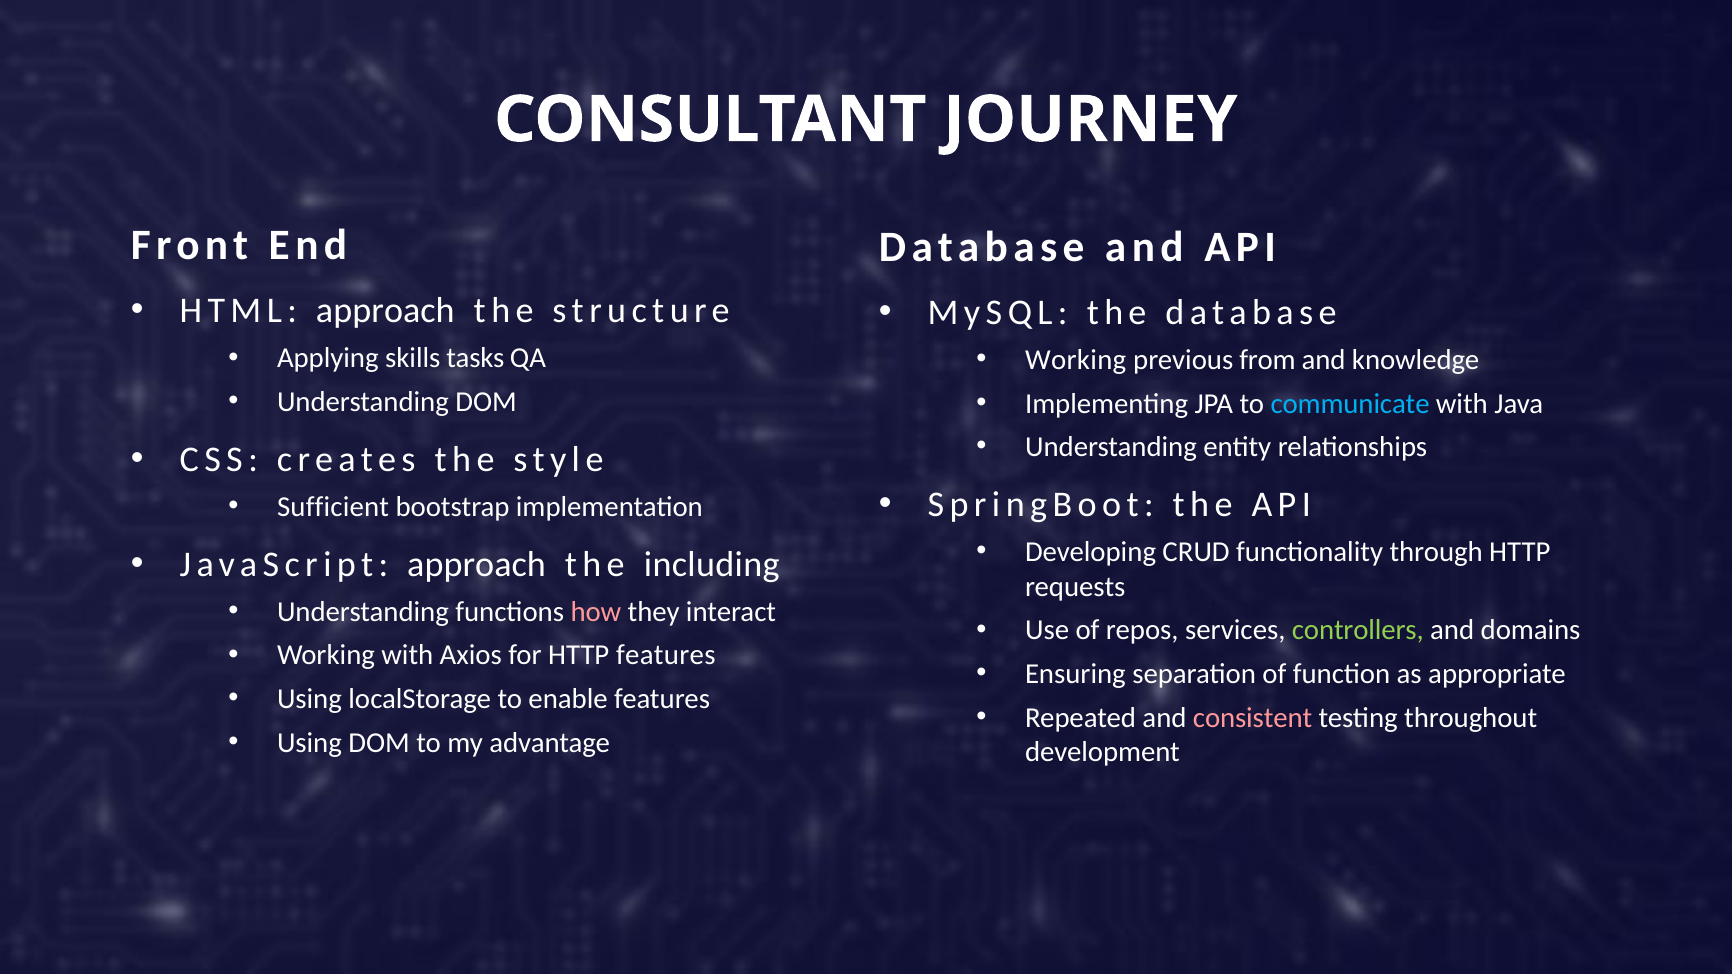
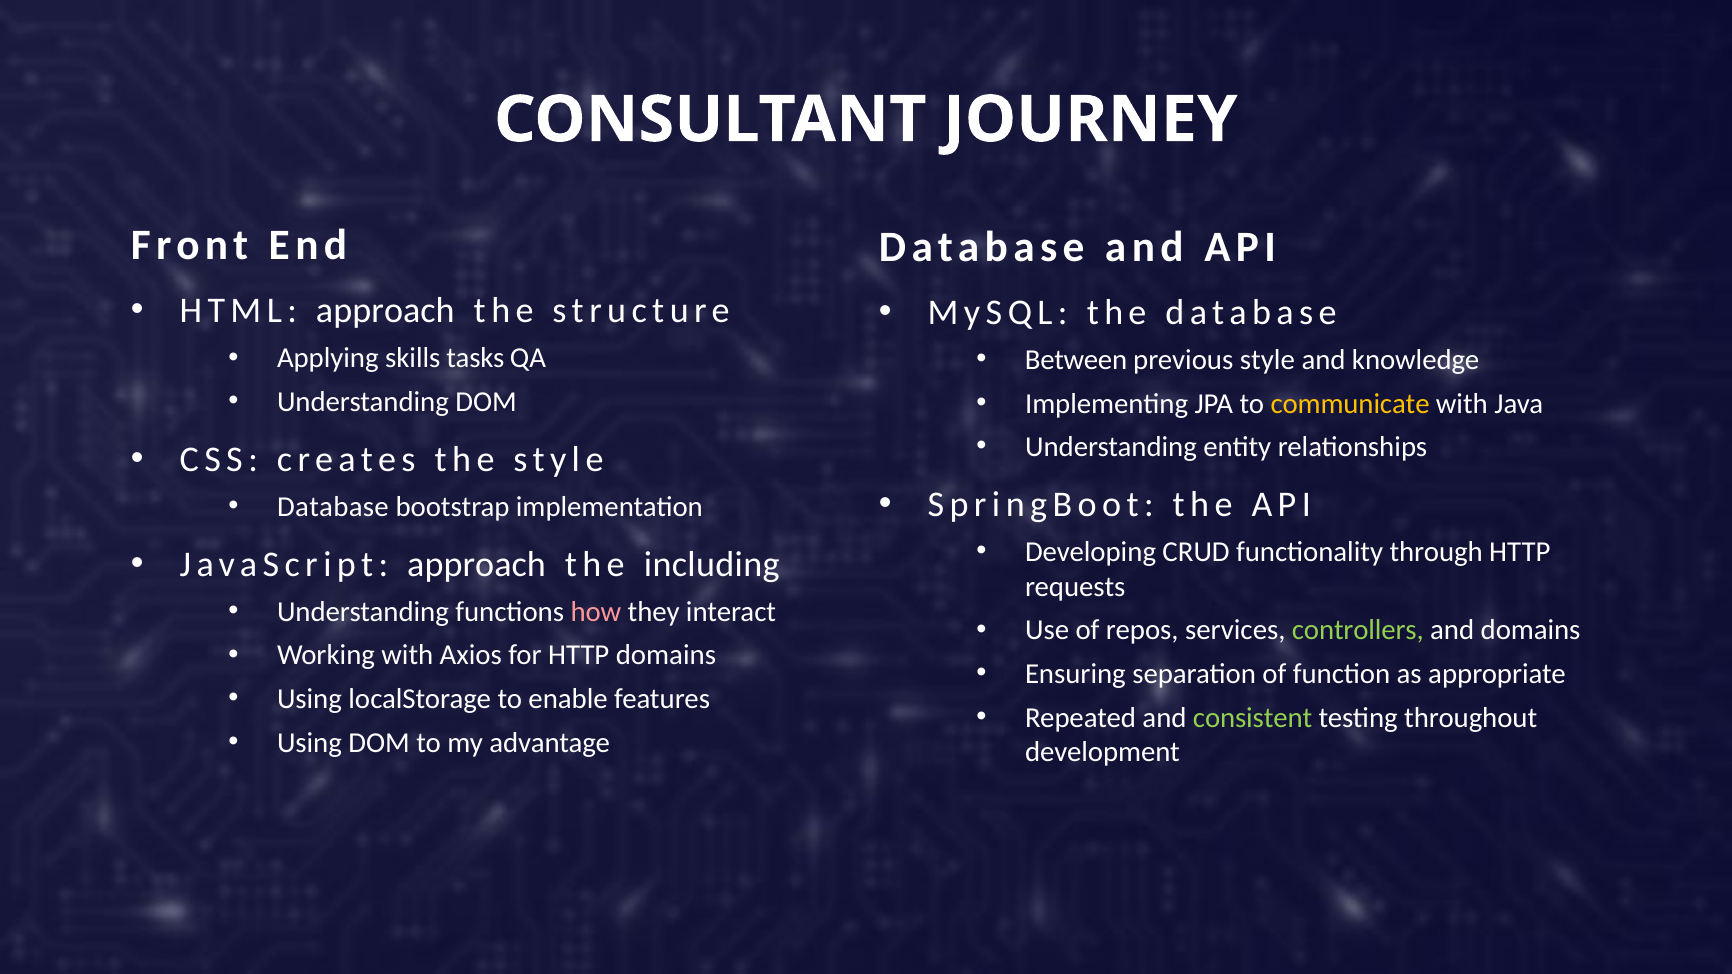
Working: Working -> Between (1076, 360)
previous from: from -> style (1267, 360)
communicate colour: light blue -> yellow (1350, 404)
Sufficient: Sufficient -> Database (333, 507)
HTTP features: features -> domains (666, 656)
consistent colour: pink -> light green (1253, 718)
